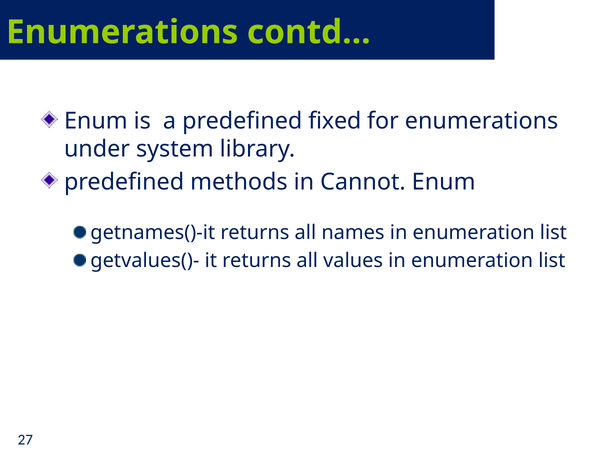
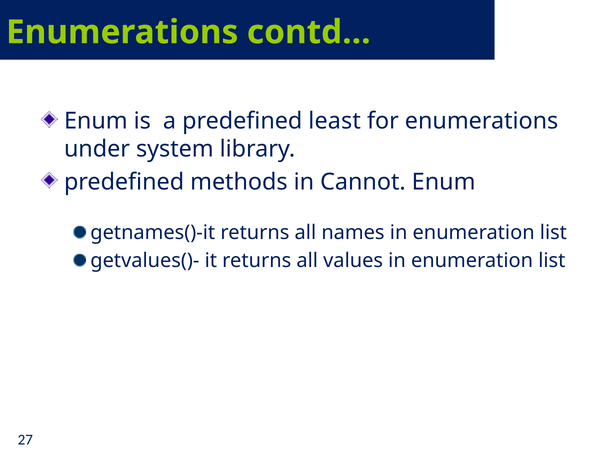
fixed: fixed -> least (335, 121)
